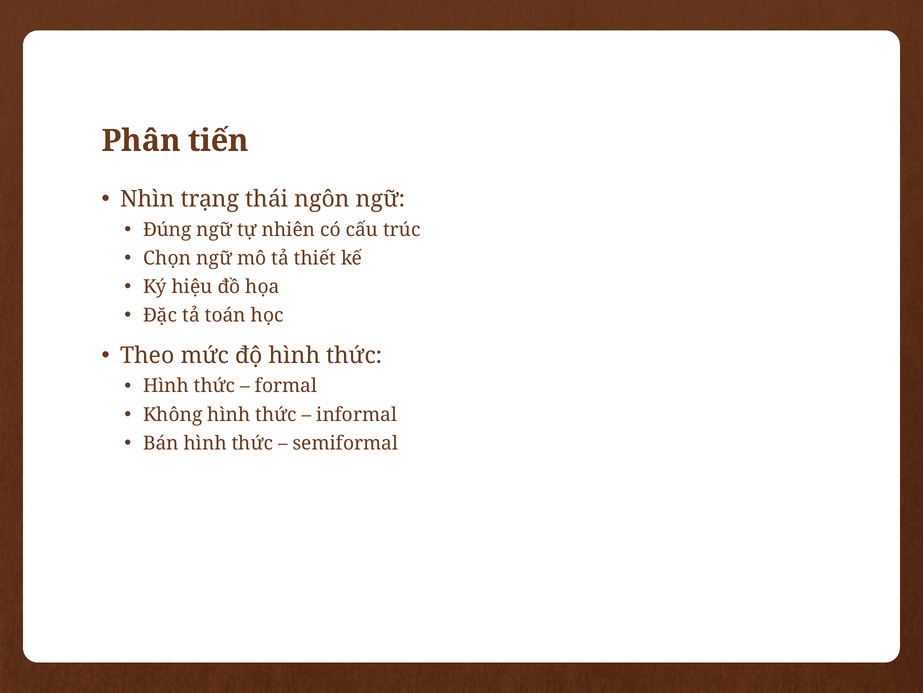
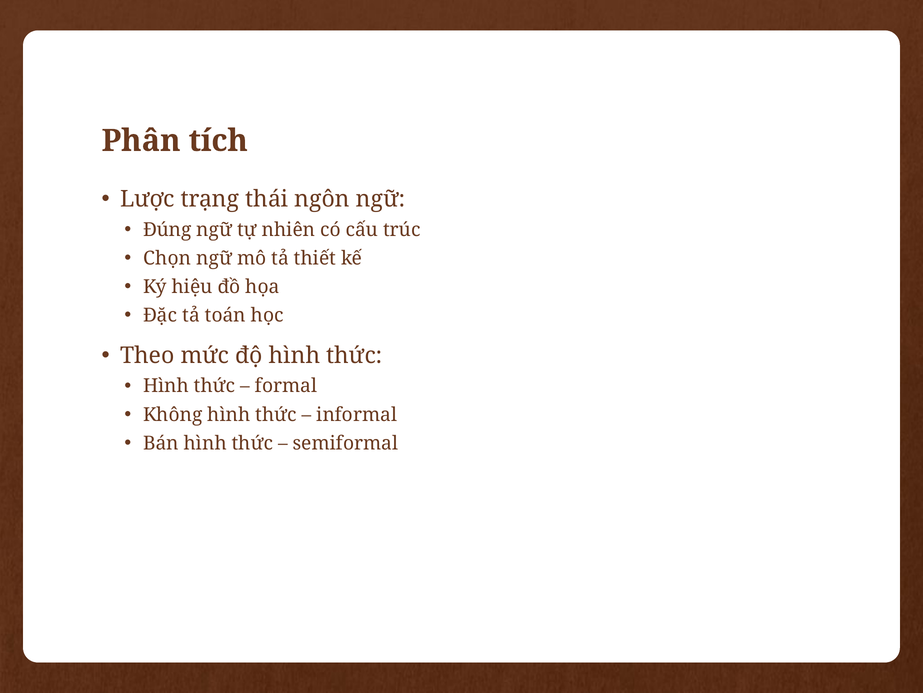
tiến: tiến -> tích (218, 141)
Nhìn: Nhìn -> Lược (147, 199)
